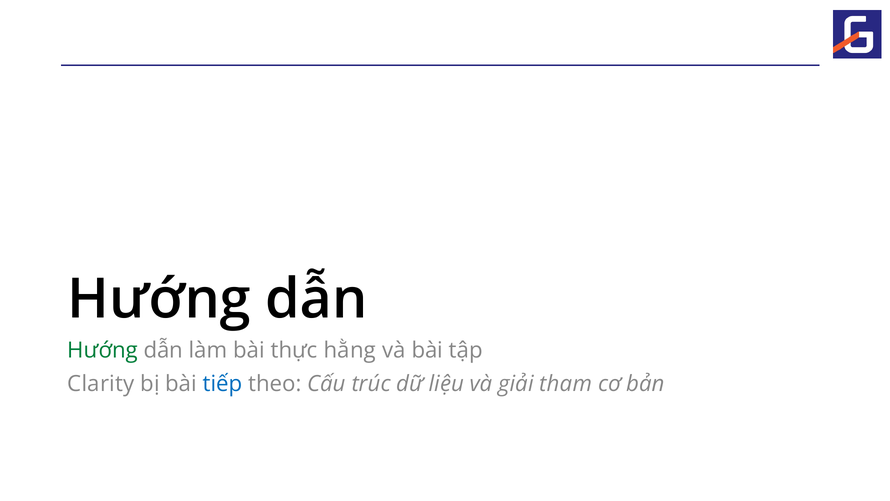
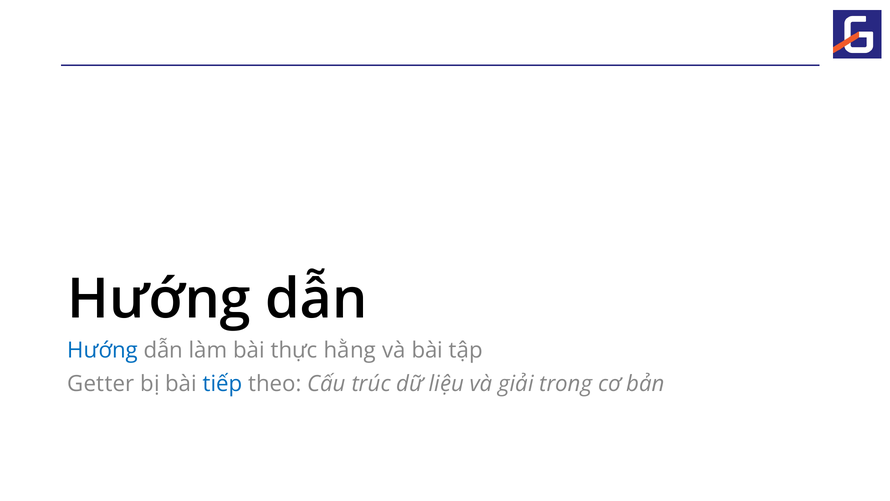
Hướng colour: green -> blue (103, 350)
Clarity: Clarity -> Getter (101, 384)
tham: tham -> trong (566, 384)
